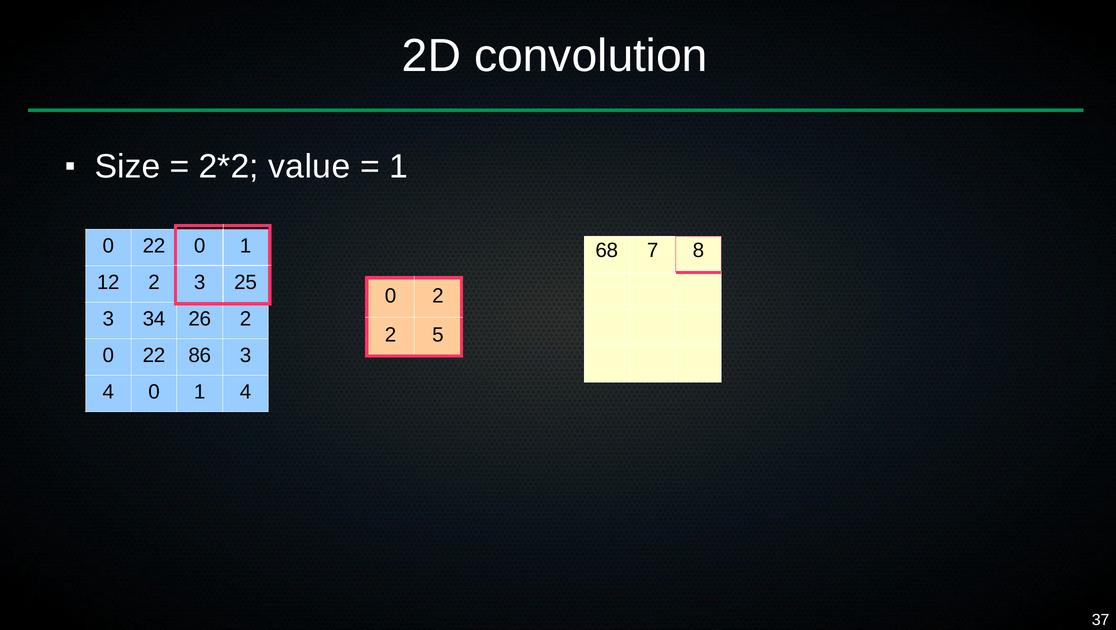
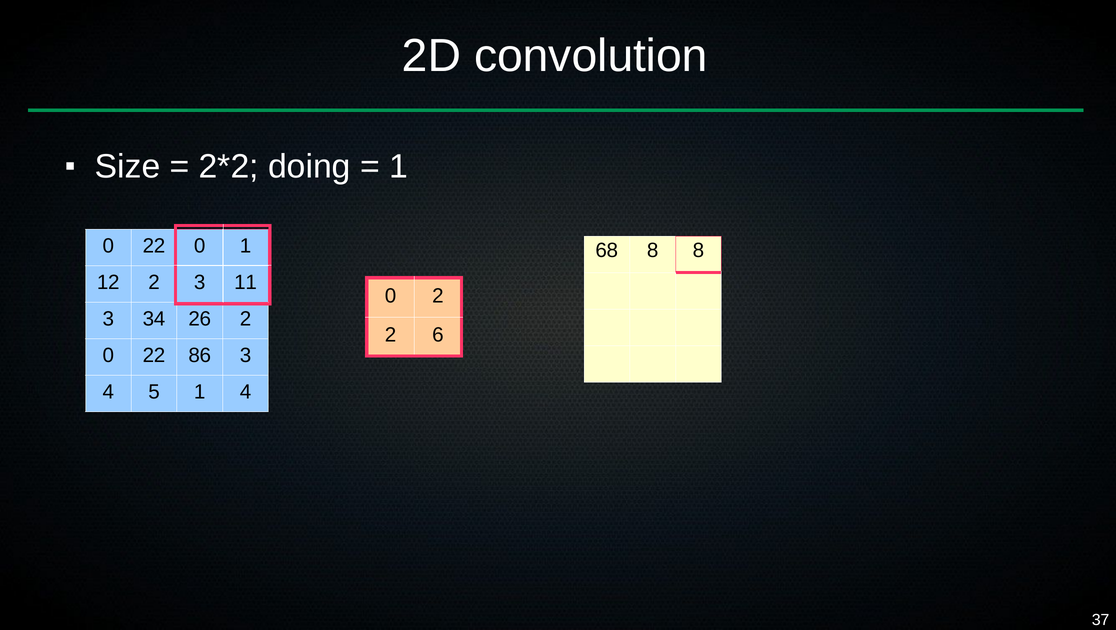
value: value -> doing (309, 167)
68 7: 7 -> 8 (653, 250)
25: 25 -> 11 (245, 282)
5: 5 -> 6 (438, 335)
0: 0 -> 5 (154, 392)
